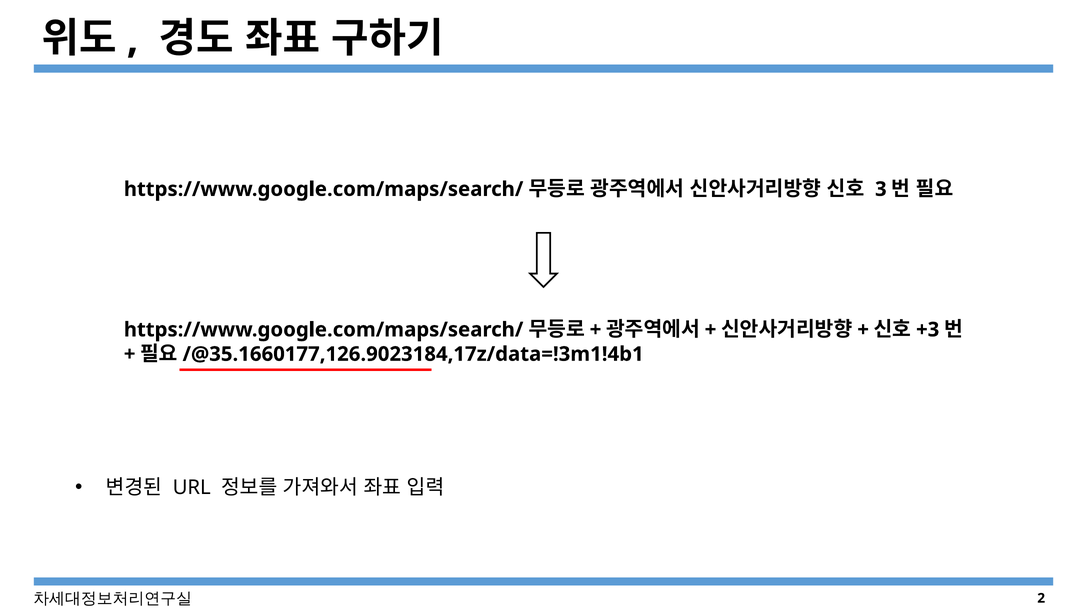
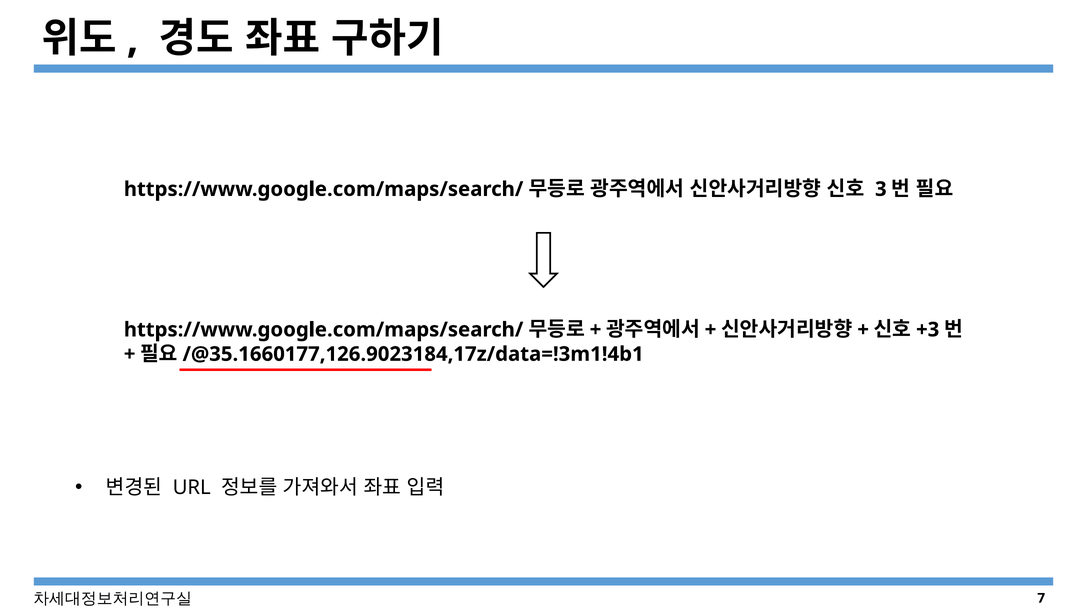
2: 2 -> 7 (1041, 599)
